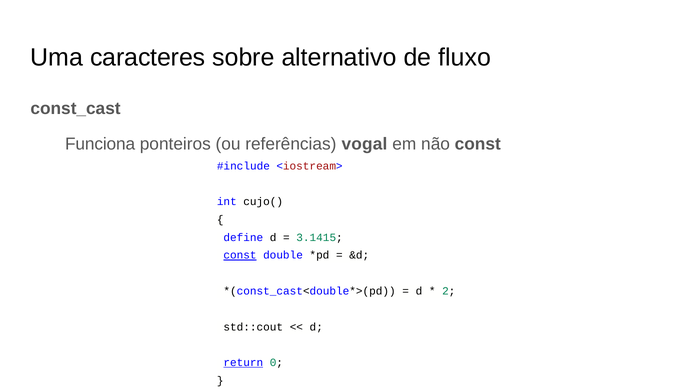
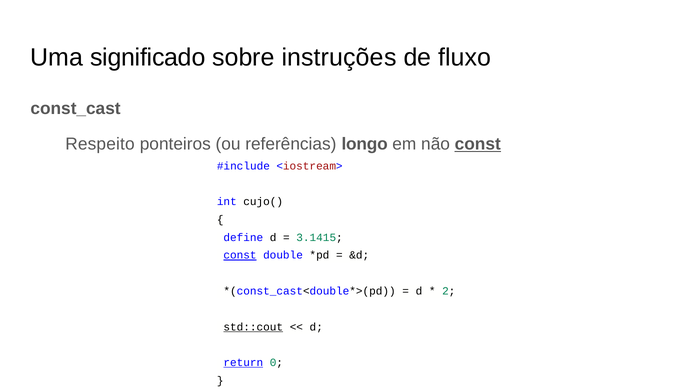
caracteres: caracteres -> significado (148, 57)
alternativo: alternativo -> instruções (339, 57)
Funciona: Funciona -> Respeito (100, 144)
vogal: vogal -> longo (365, 144)
const underline: none -> present (478, 144)
std::cout underline: none -> present (253, 327)
